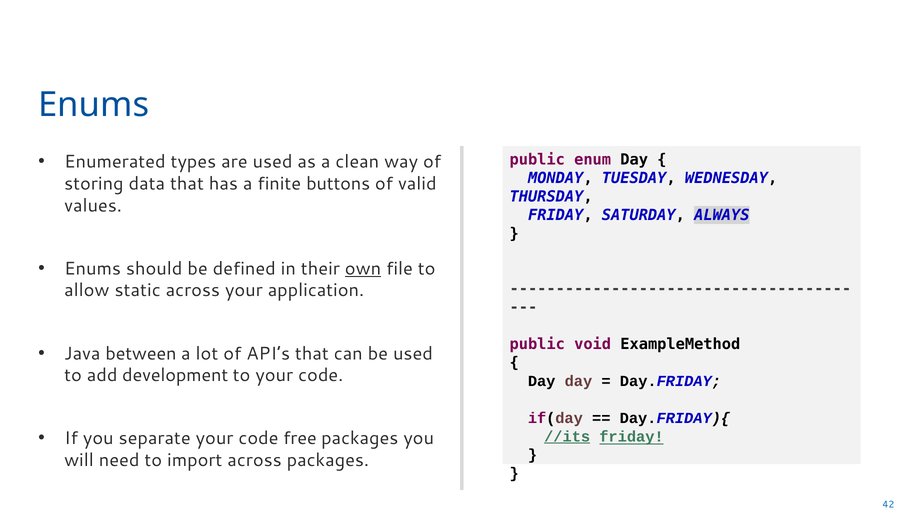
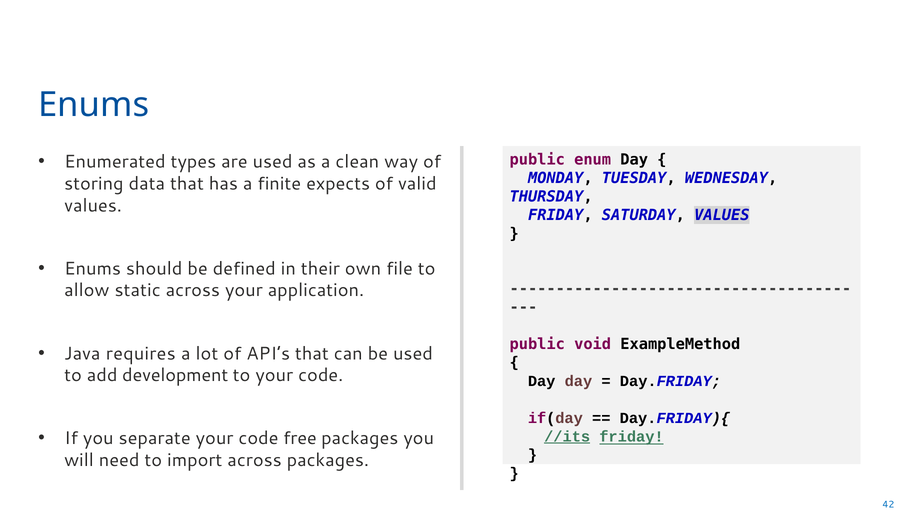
buttons: buttons -> expects (338, 184)
SATURDAY ALWAYS: ALWAYS -> VALUES (722, 215)
own underline: present -> none (363, 269)
between: between -> requires (141, 354)
